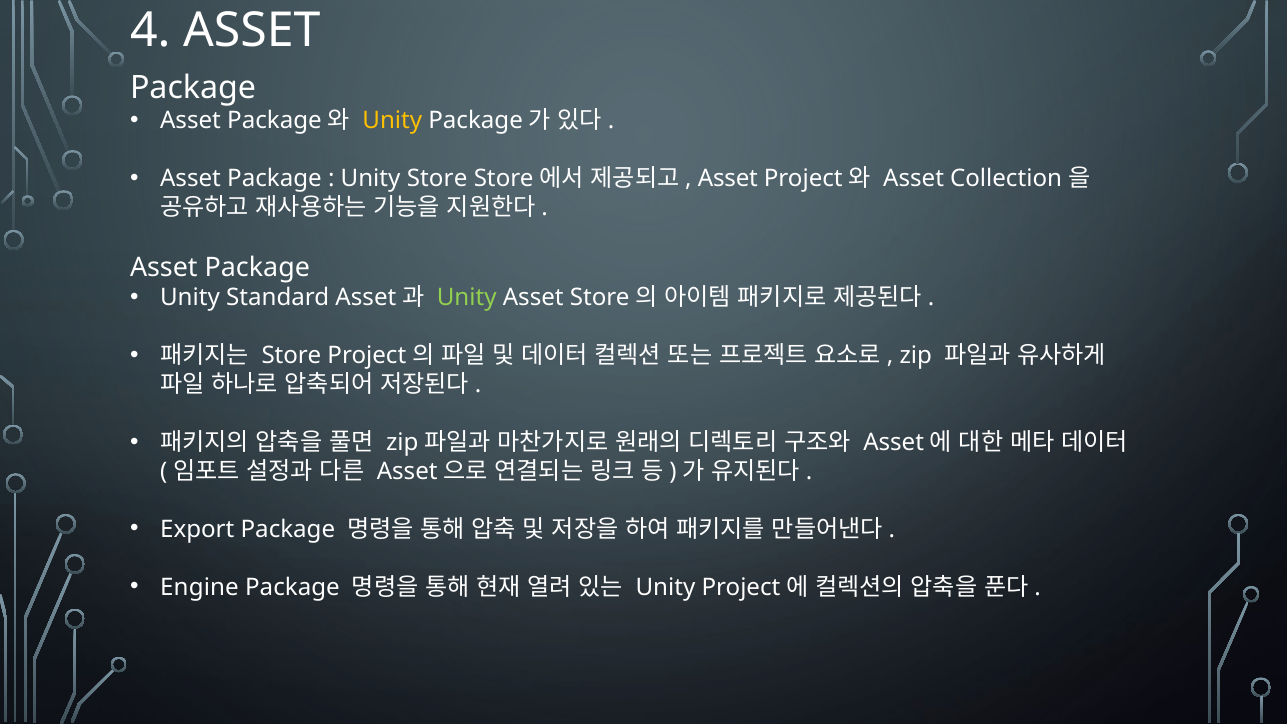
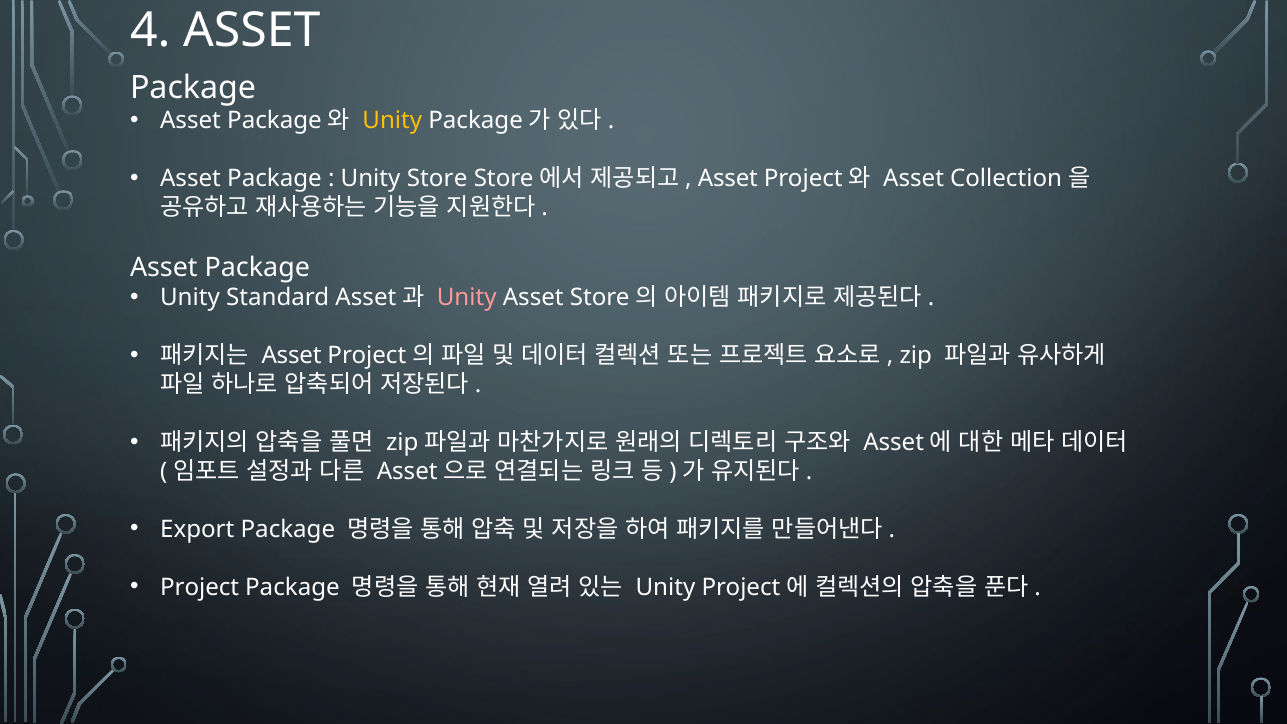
Unity colour: light green -> pink (467, 298)
Store: Store -> Asset (292, 356)
Engine: Engine -> Project (200, 587)
